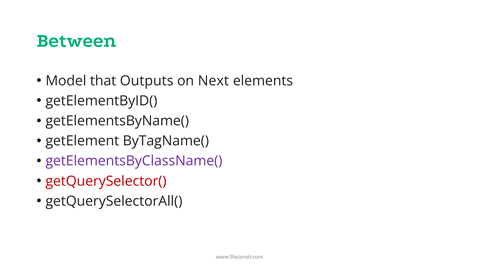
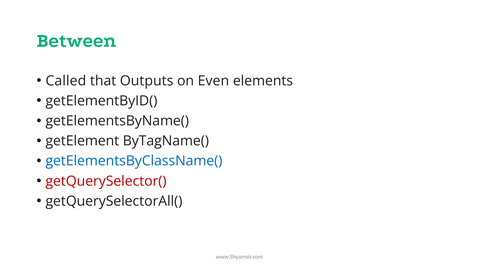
Model: Model -> Called (66, 81)
Next: Next -> Even (213, 81)
getElementsByClassName( colour: purple -> blue (134, 161)
